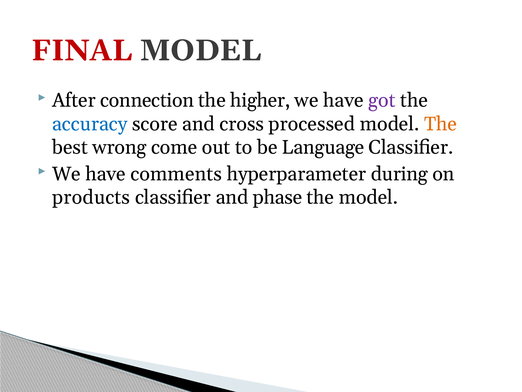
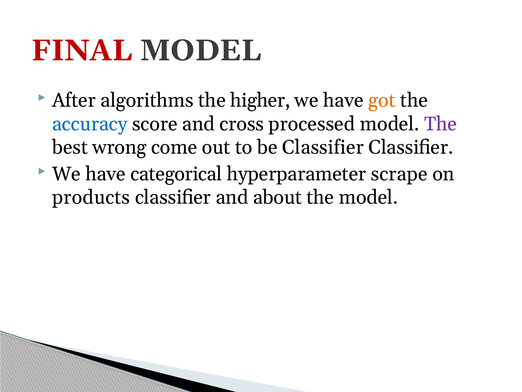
connection: connection -> algorithms (147, 100)
got colour: purple -> orange (382, 100)
The colour: orange -> purple (440, 124)
be Language: Language -> Classifier (323, 147)
comments: comments -> categorical (176, 174)
during: during -> scrape (399, 174)
phase: phase -> about (277, 197)
